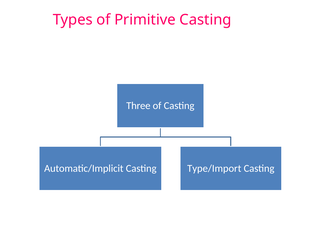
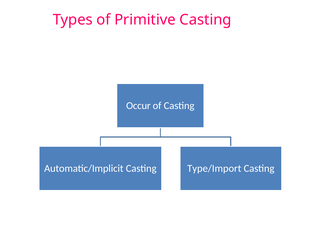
Three: Three -> Occur (138, 105)
